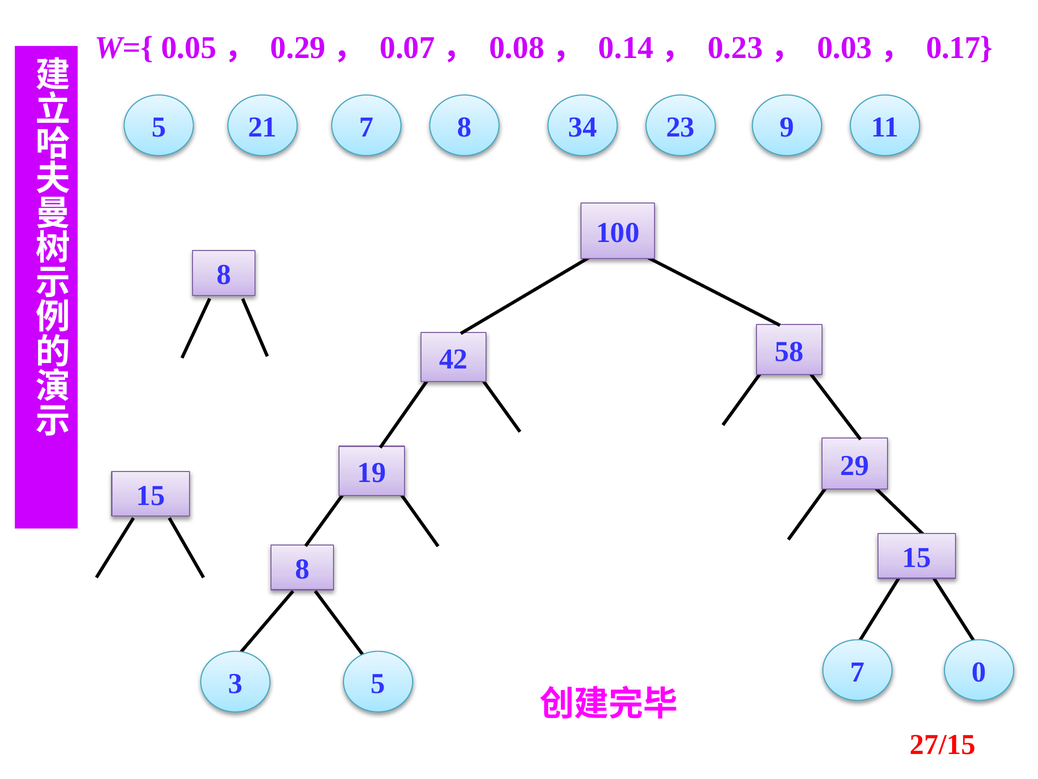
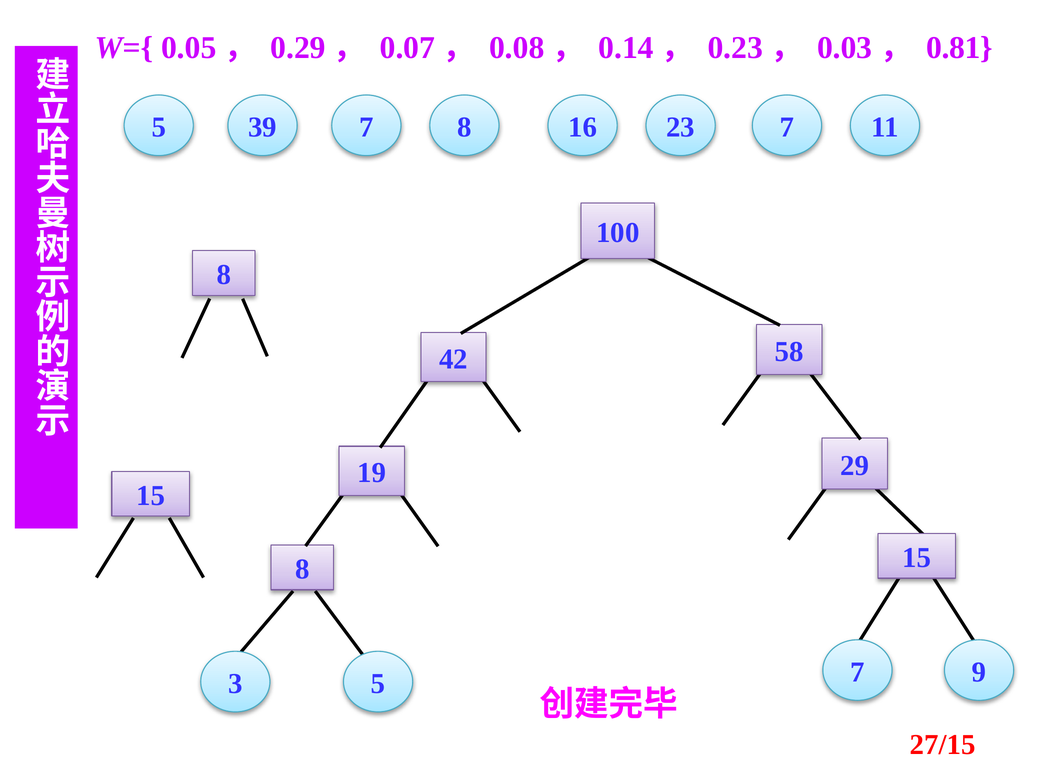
0.17: 0.17 -> 0.81 (960, 48)
21: 21 -> 39 (262, 127)
34: 34 -> 16 (583, 127)
23 9: 9 -> 7 (787, 127)
0: 0 -> 9 (979, 672)
